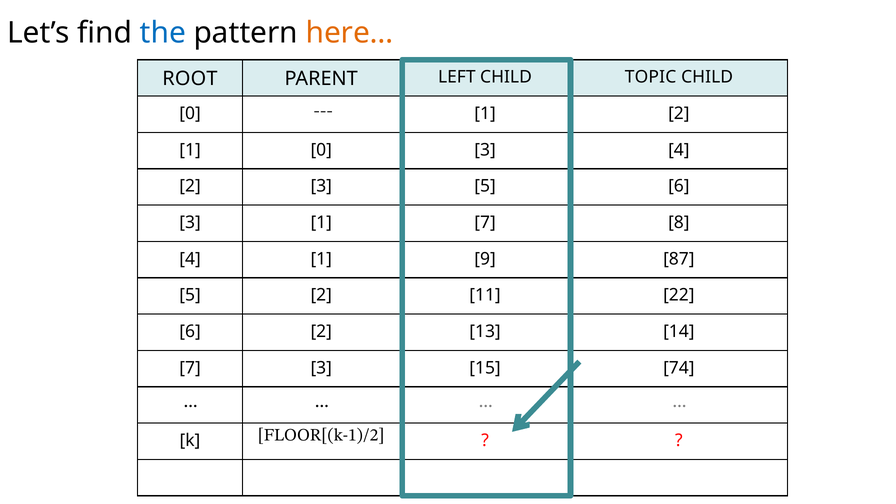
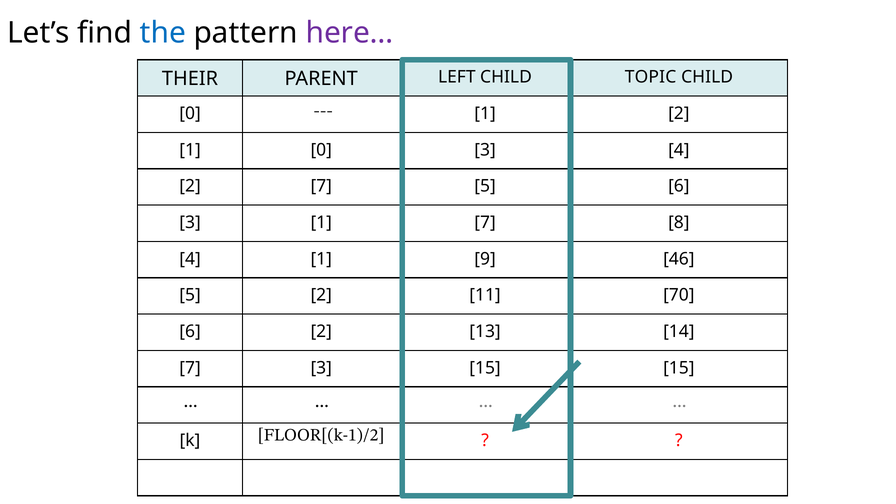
here… colour: orange -> purple (350, 33)
ROOT: ROOT -> THEIR (190, 79)
2 3: 3 -> 7 (321, 186)
87: 87 -> 46 (679, 259)
22: 22 -> 70 (679, 295)
15 74: 74 -> 15 (679, 368)
